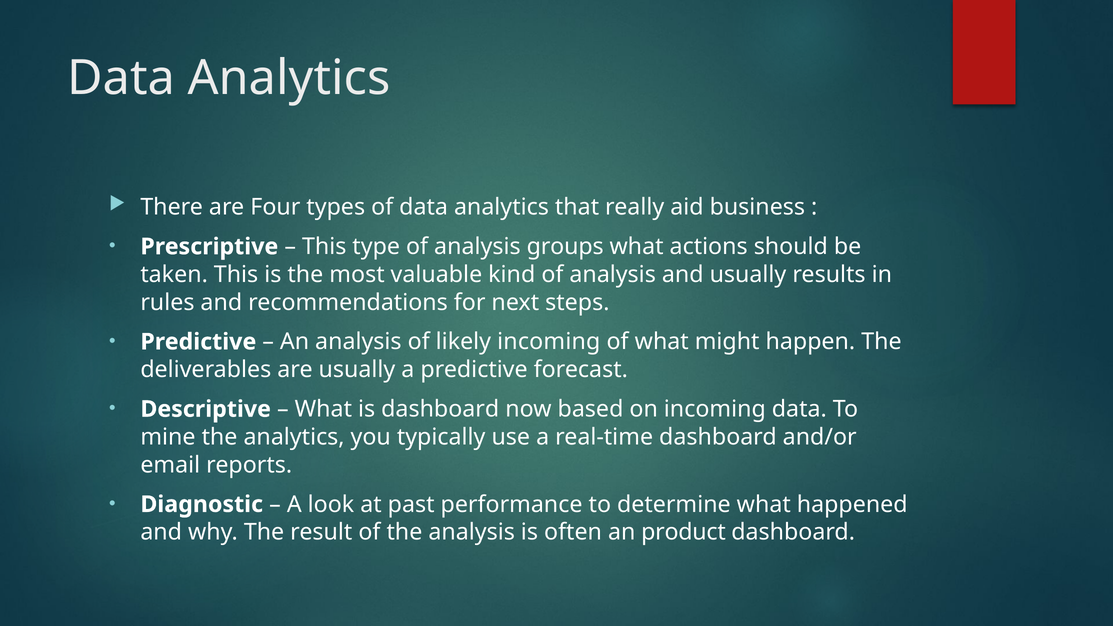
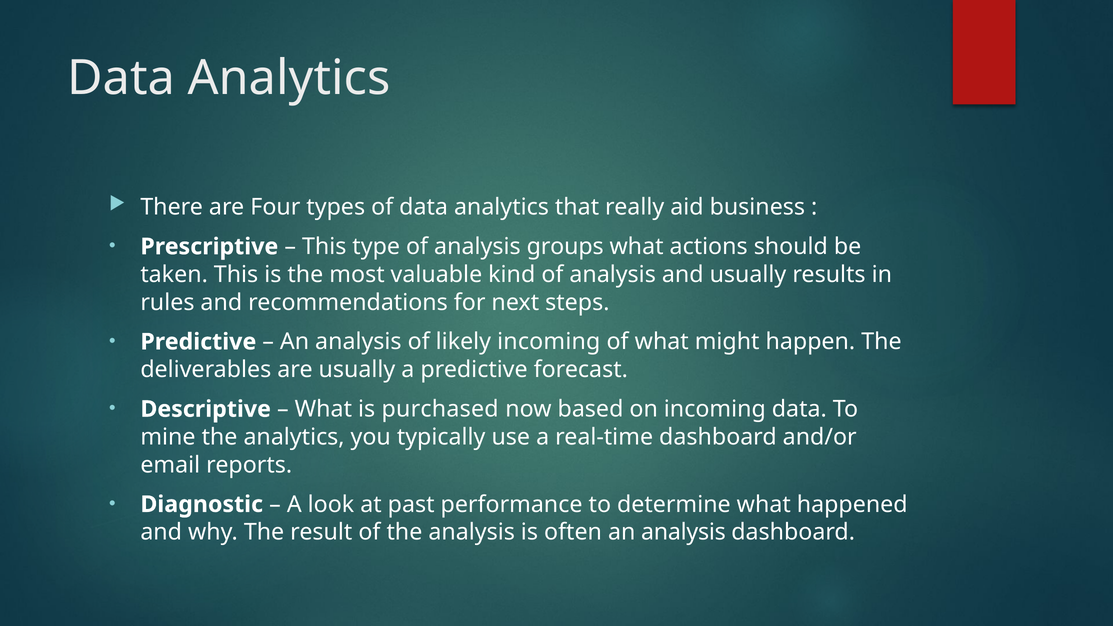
is dashboard: dashboard -> purchased (440, 409)
often an product: product -> analysis (683, 532)
